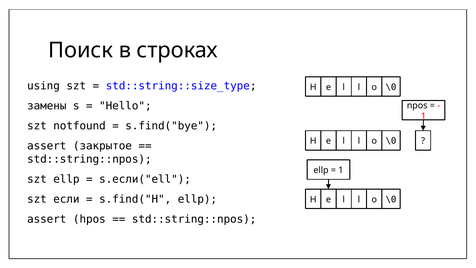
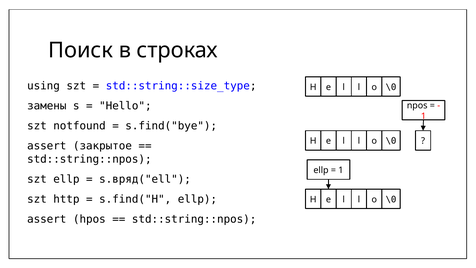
s.если("ell: s.если("ell -> s.вряд("ell (145, 179)
если: если -> http (66, 199)
